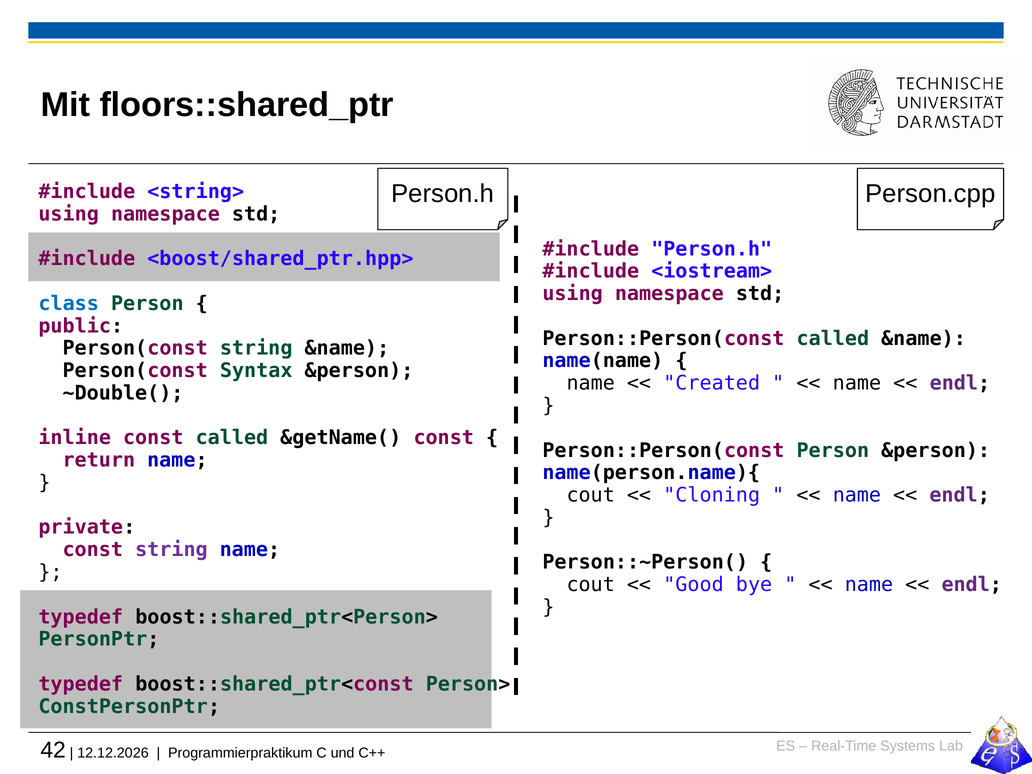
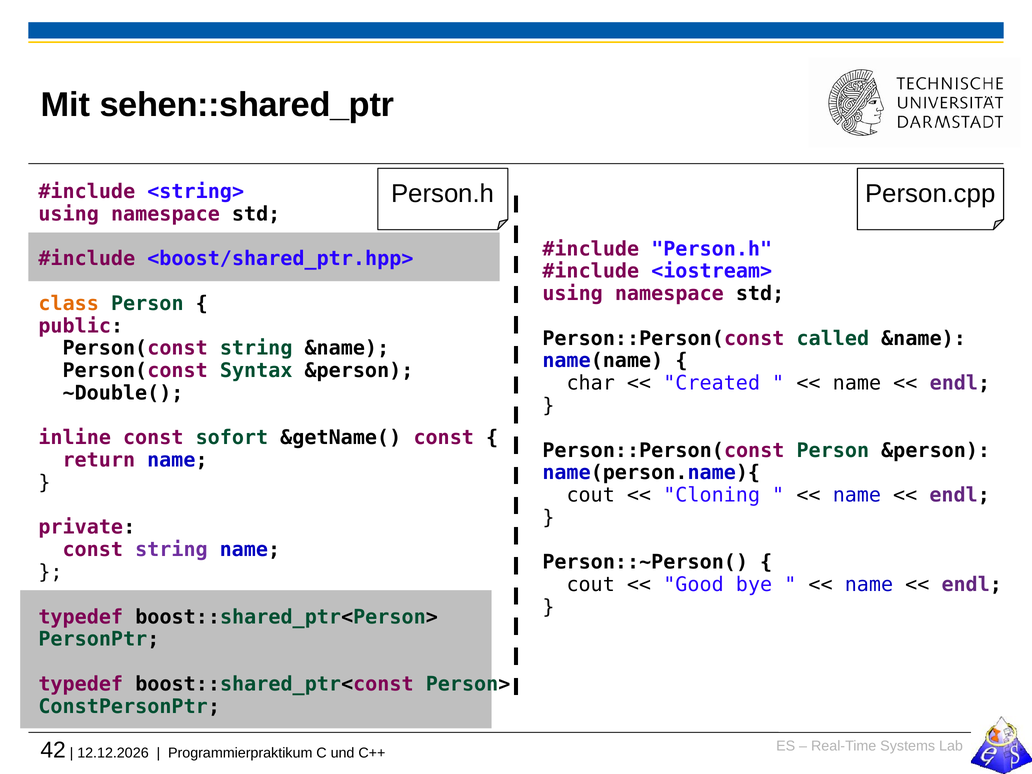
floors::shared_ptr: floors::shared_ptr -> sehen::shared_ptr (247, 105)
class colour: blue -> orange (69, 304)
name: name -> char (591, 383)
const called: called -> sofort (232, 438)
